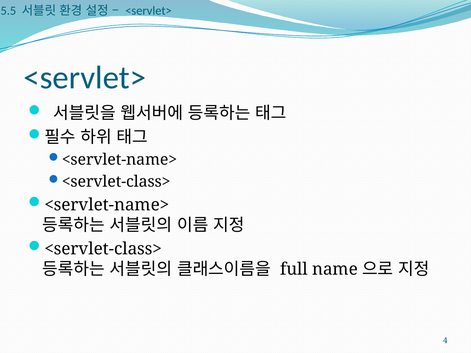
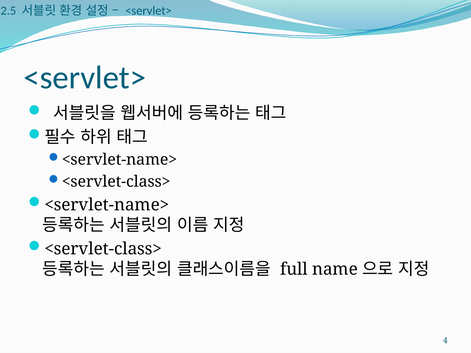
5.5: 5.5 -> 2.5 (8, 11)
